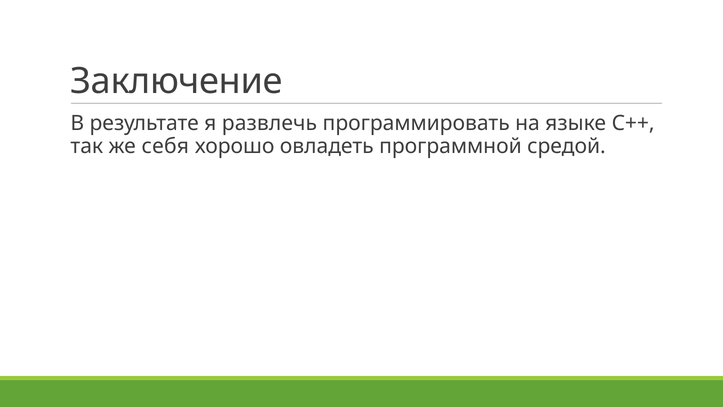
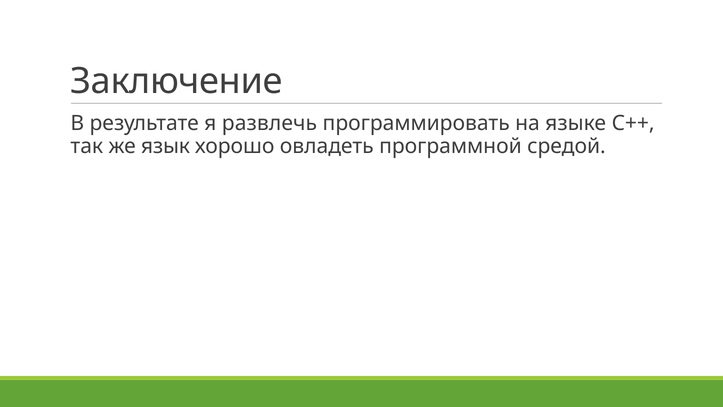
себя: себя -> язык (165, 146)
